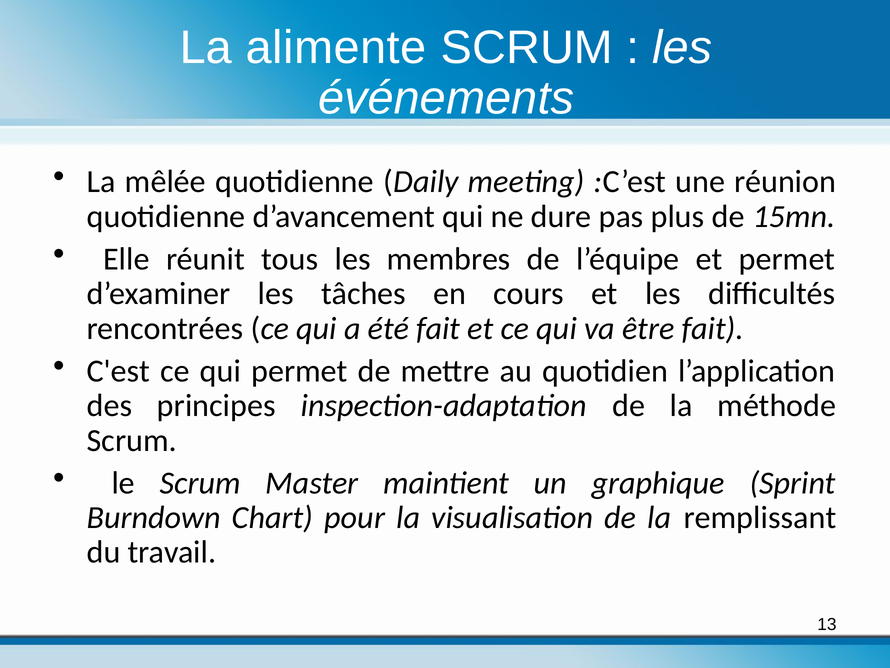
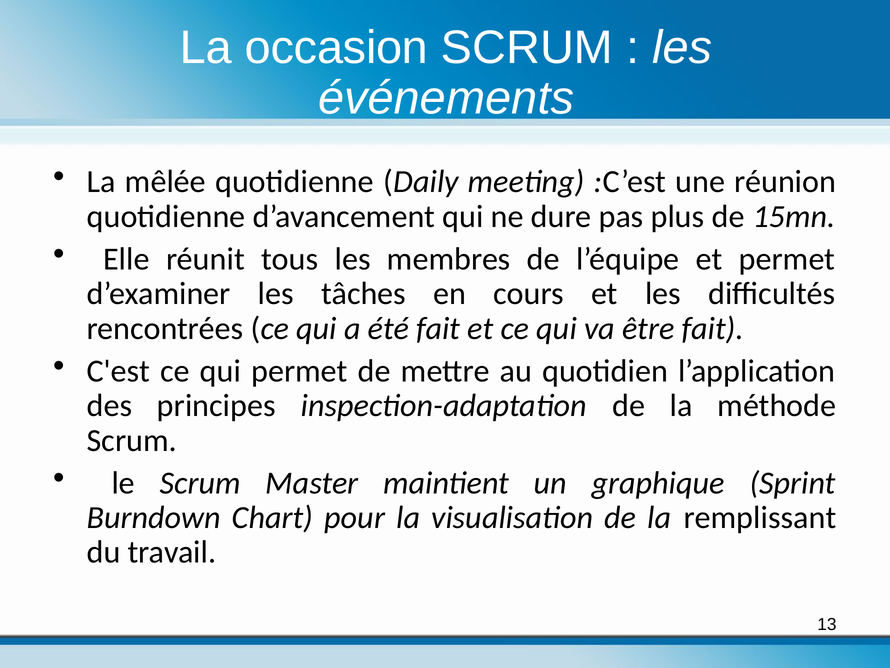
alimente: alimente -> occasion (336, 48)
